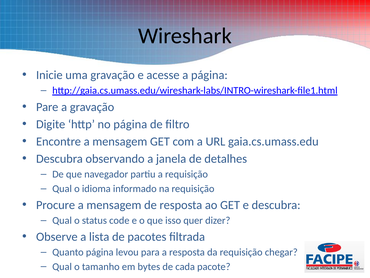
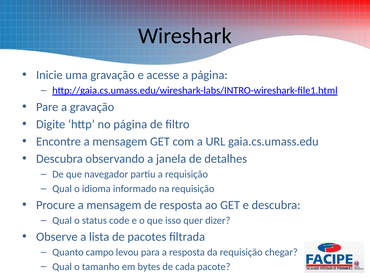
Quanto página: página -> campo (100, 252)
